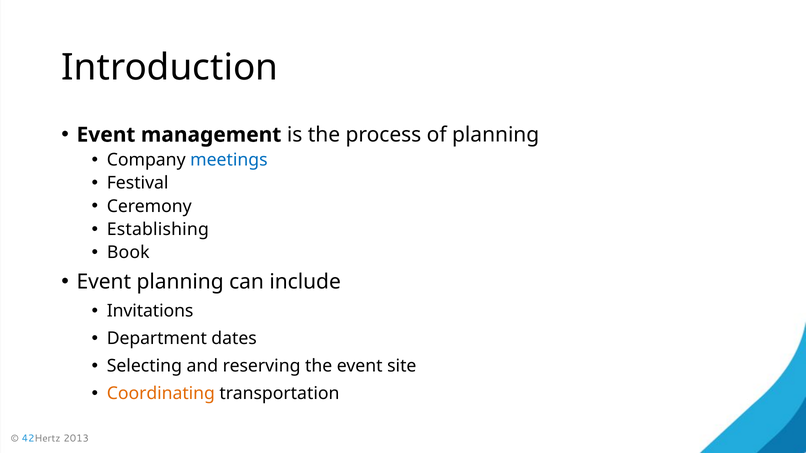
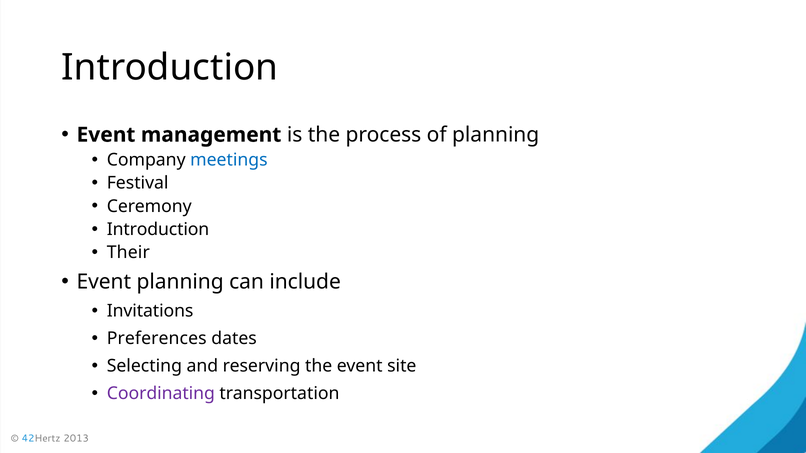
Establishing: Establishing -> Introduction (158, 230)
Book: Book -> Their (128, 253)
Department: Department -> Preferences (157, 339)
Coordinating colour: orange -> purple (161, 394)
